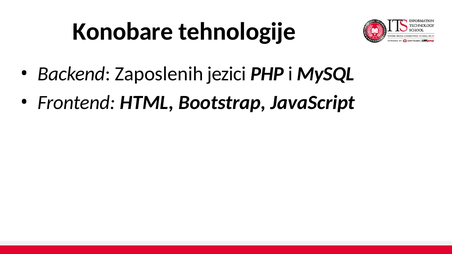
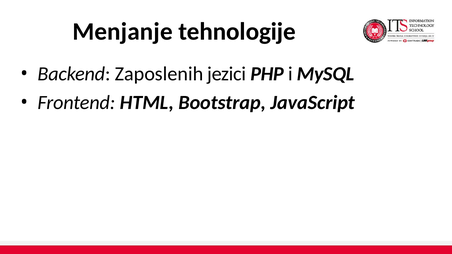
Konobare: Konobare -> Menjanje (123, 32)
